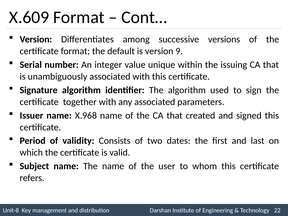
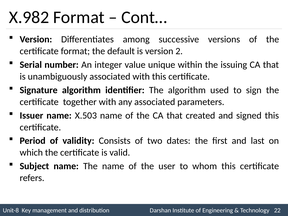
X.609: X.609 -> X.982 (29, 17)
9: 9 -> 2 (179, 51)
X.968: X.968 -> X.503 (86, 115)
